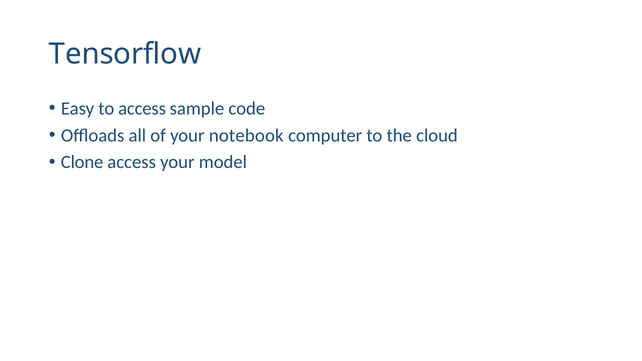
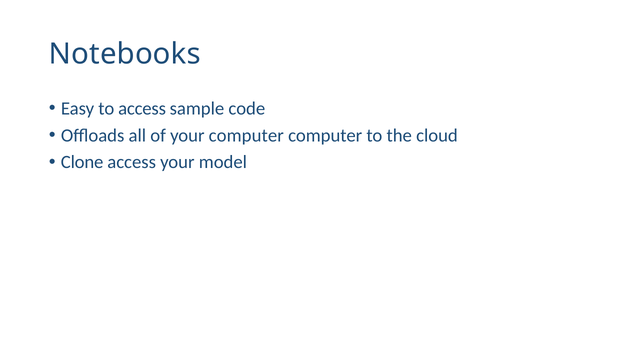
Tensorflow: Tensorflow -> Notebooks (125, 54)
your notebook: notebook -> computer (246, 135)
